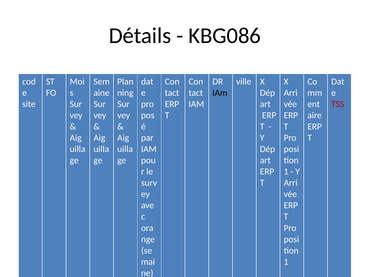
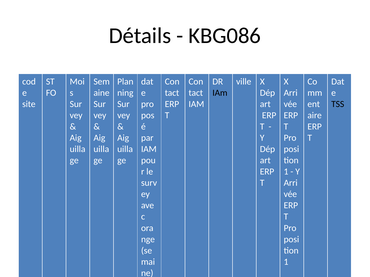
TSS colour: red -> black (338, 104)
